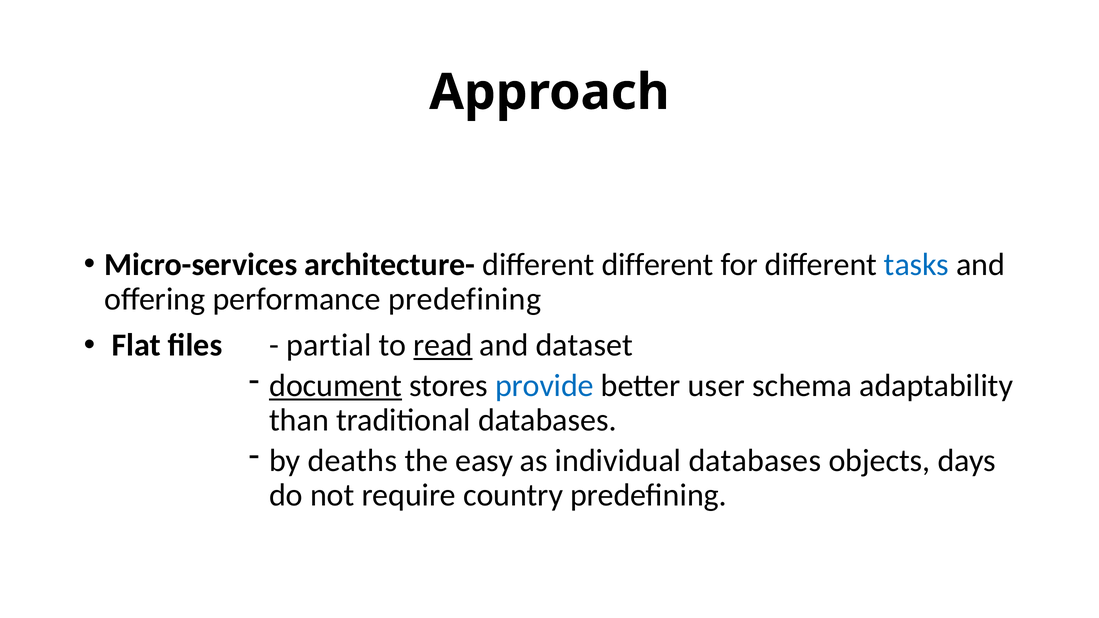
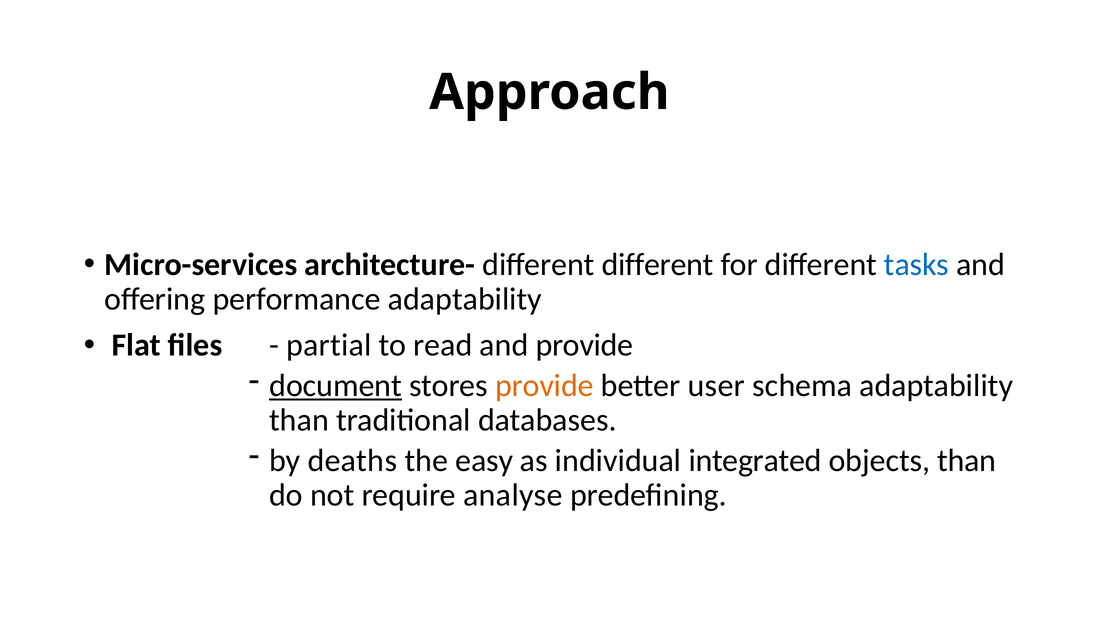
performance predefining: predefining -> adaptability (465, 299)
read underline: present -> none (443, 345)
and dataset: dataset -> provide (584, 345)
provide colour: blue -> orange (544, 386)
individual databases: databases -> integrated (755, 461)
objects days: days -> than (967, 461)
country: country -> analyse (513, 495)
